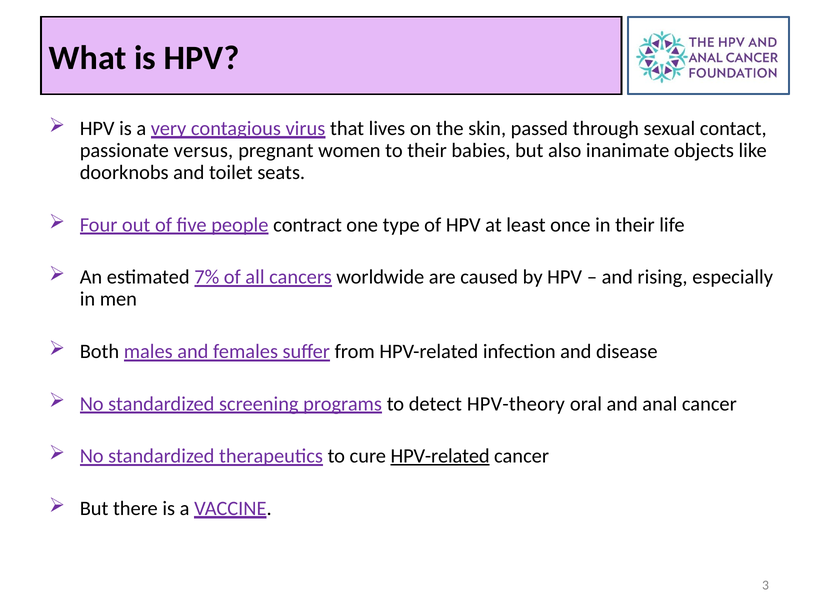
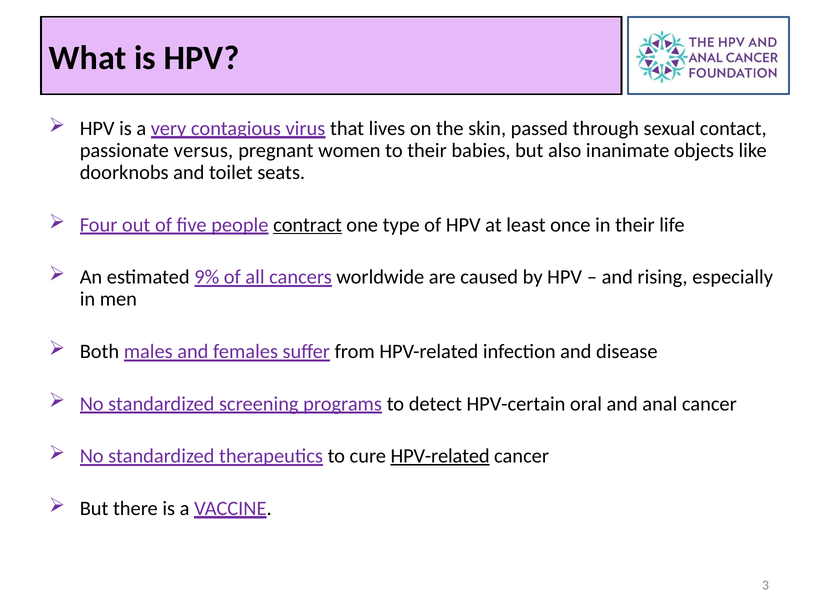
contract underline: none -> present (308, 225)
7%: 7% -> 9% (207, 277)
HPV-theory: HPV-theory -> HPV-certain (516, 404)
